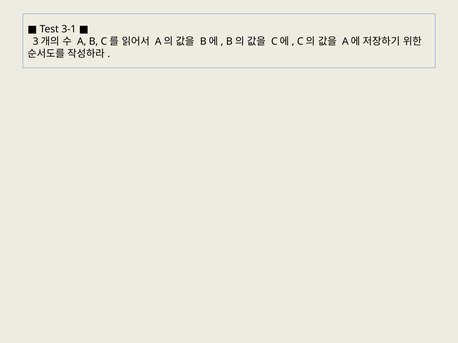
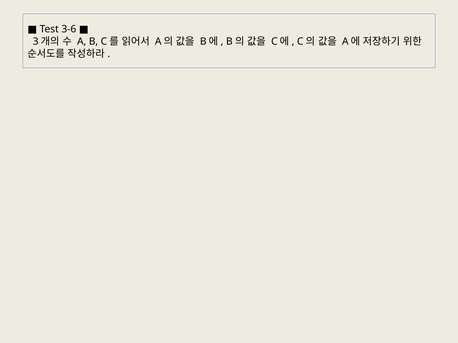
3-1: 3-1 -> 3-6 (69, 29)
